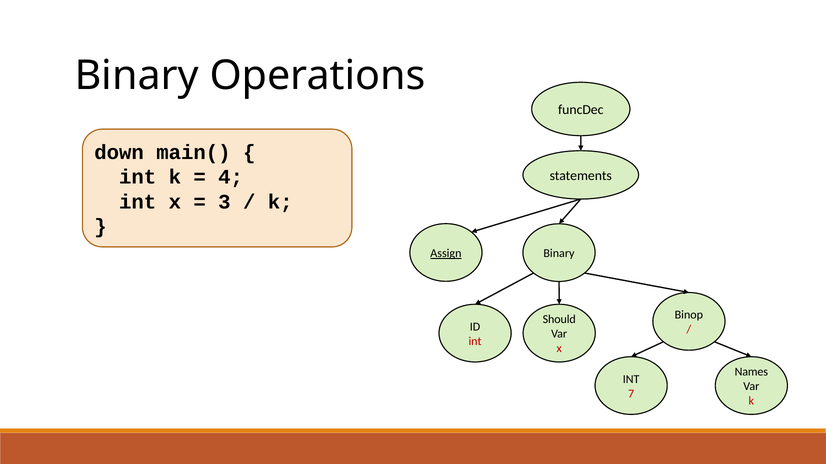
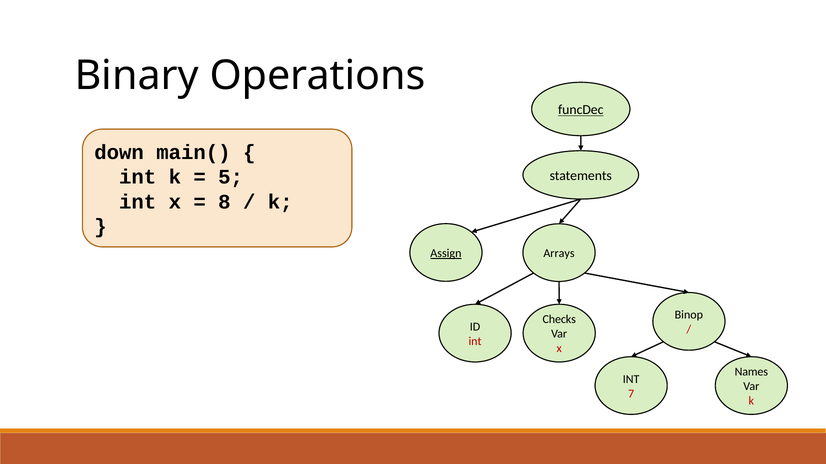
funcDec underline: none -> present (581, 110)
4: 4 -> 5 (231, 177)
3: 3 -> 8 (224, 202)
Binary: Binary -> Arrays (559, 254)
Should: Should -> Checks (559, 320)
